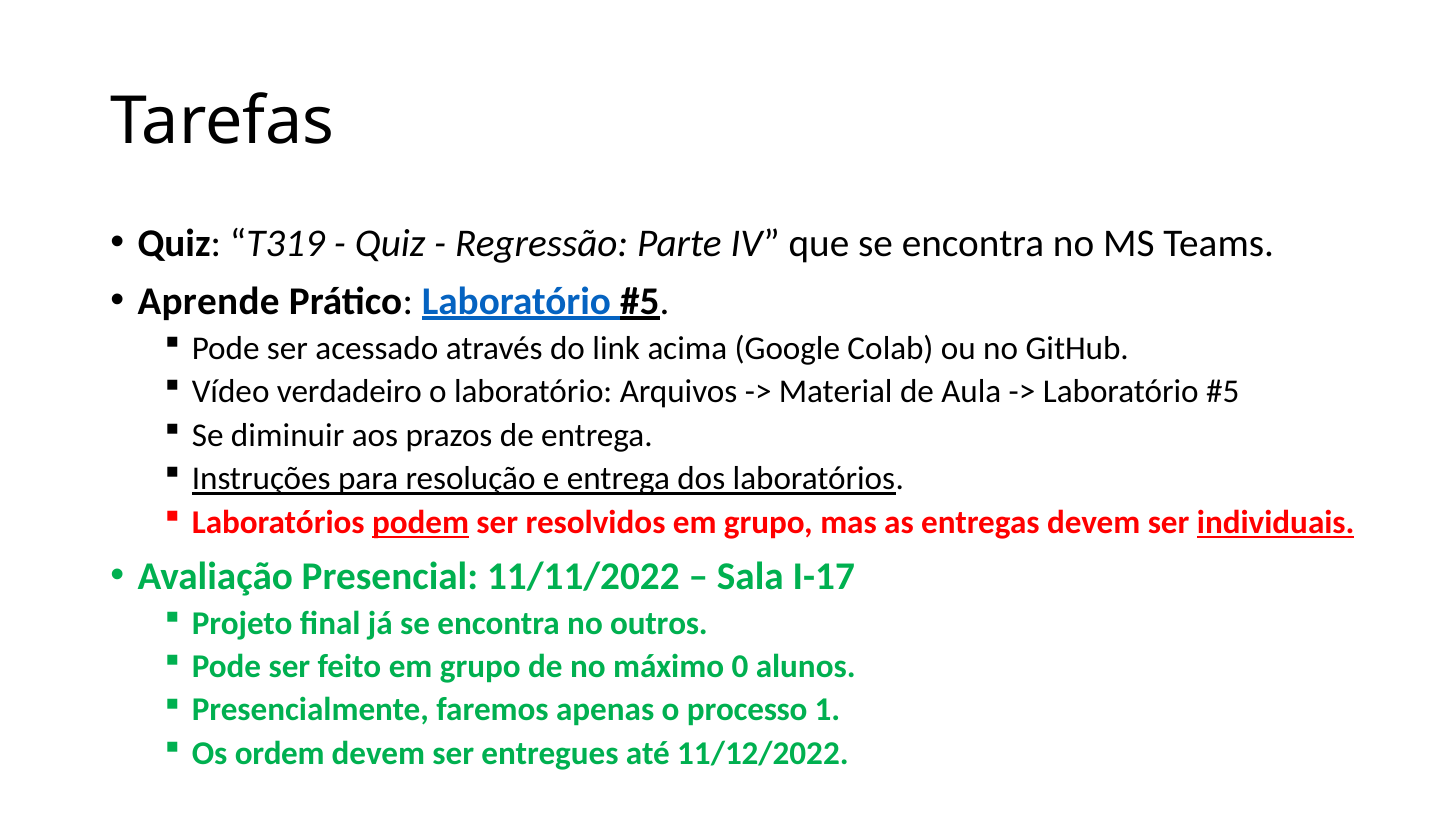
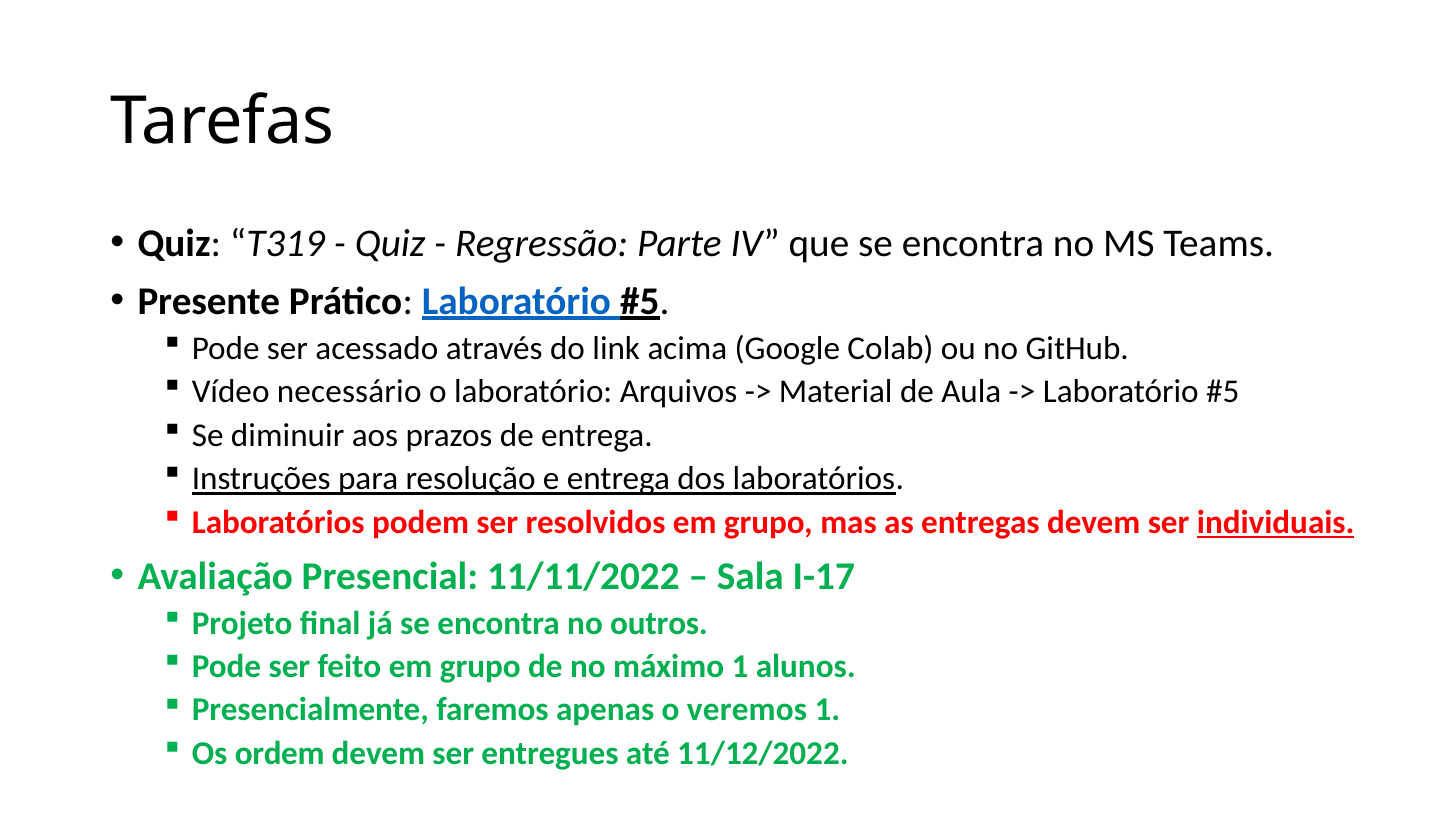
Aprende: Aprende -> Presente (209, 301)
verdadeiro: verdadeiro -> necessário (349, 391)
podem underline: present -> none (421, 522)
máximo 0: 0 -> 1 (740, 666)
processo: processo -> veremos (747, 709)
